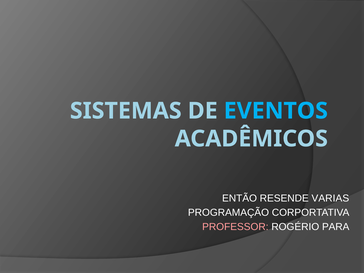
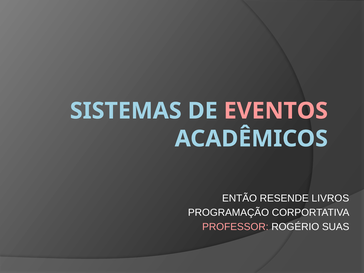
EVENTOS colour: light blue -> pink (276, 111)
VARIAS: VARIAS -> LIVROS (330, 198)
PARA: PARA -> SUAS (336, 227)
